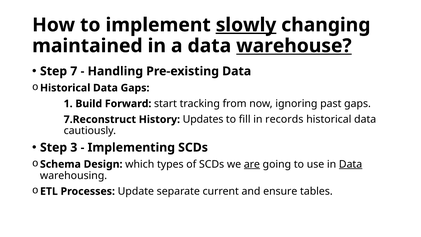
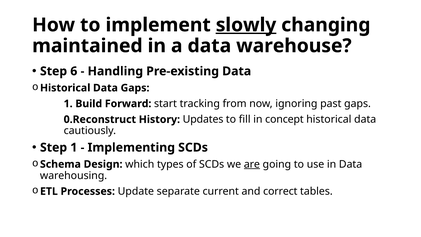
warehouse underline: present -> none (294, 46)
7: 7 -> 6 (74, 71)
7.Reconstruct: 7.Reconstruct -> 0.Reconstruct (100, 119)
records: records -> concept (284, 119)
Step 3: 3 -> 1 (74, 147)
Data underline: present -> none (351, 164)
ensure: ensure -> correct (280, 191)
